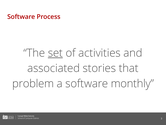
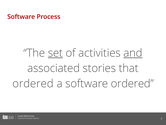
and underline: none -> present (133, 53)
problem: problem -> ordered (33, 83)
software monthly: monthly -> ordered (132, 83)
